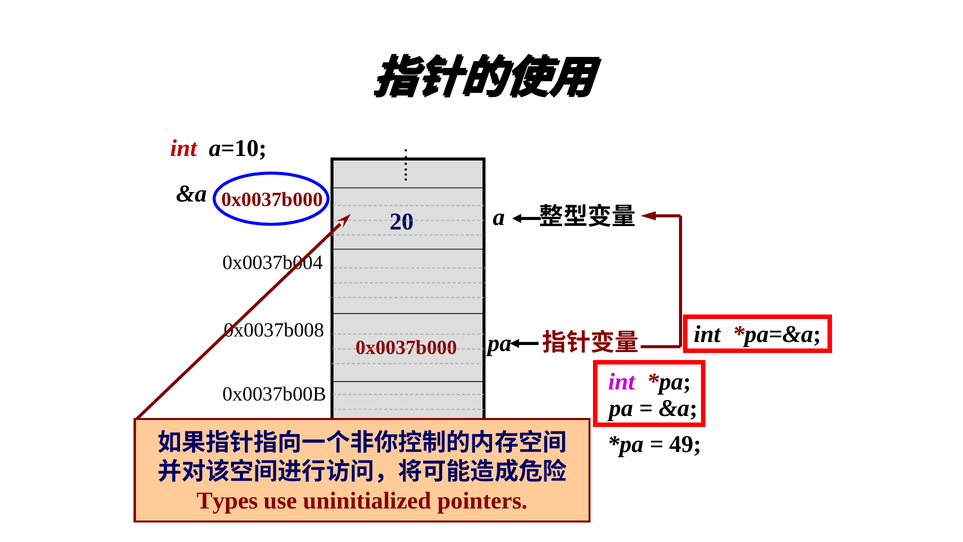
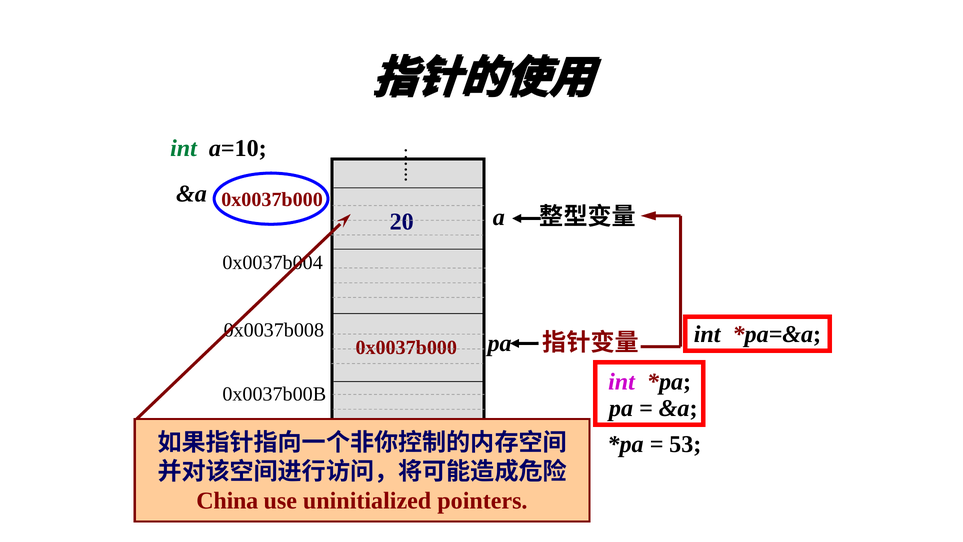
int colour: red -> green (184, 148)
49: 49 -> 53 (685, 444)
Types: Types -> China (227, 500)
